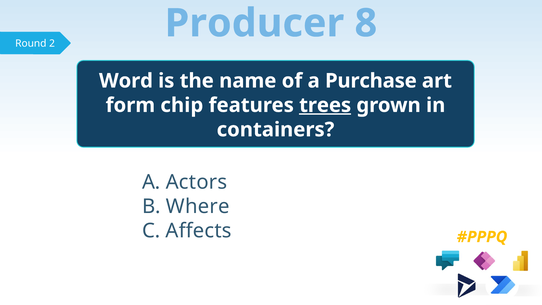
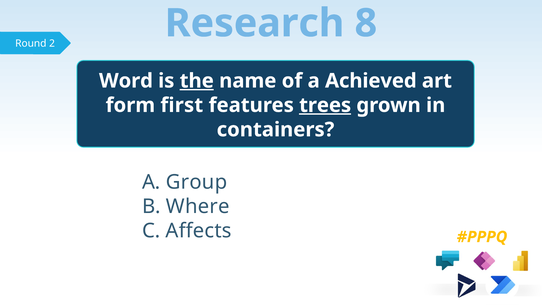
Producer: Producer -> Research (255, 23)
the underline: none -> present (197, 81)
Purchase: Purchase -> Achieved (371, 81)
chip: chip -> first (182, 105)
Actors: Actors -> Group (196, 182)
